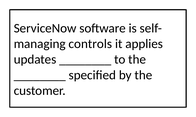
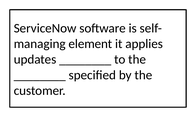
controls: controls -> element (90, 44)
